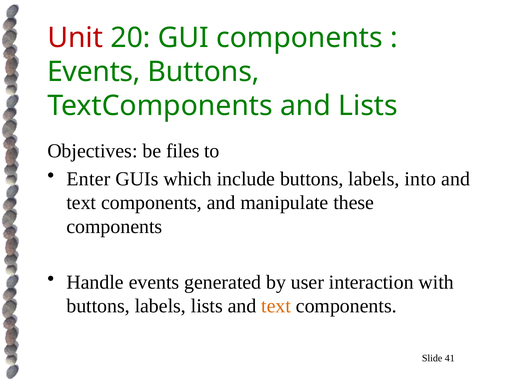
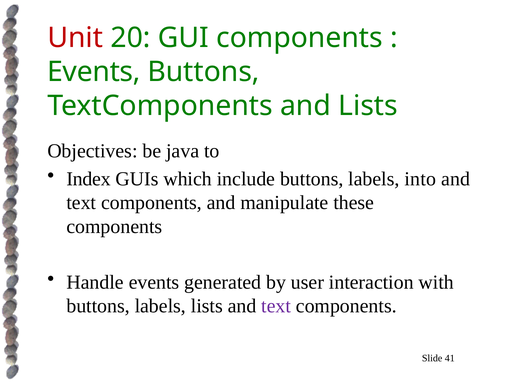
files: files -> java (183, 151)
Enter: Enter -> Index (89, 179)
text colour: orange -> purple (276, 306)
